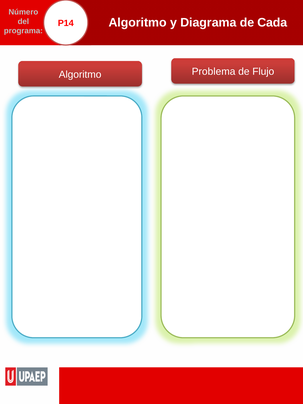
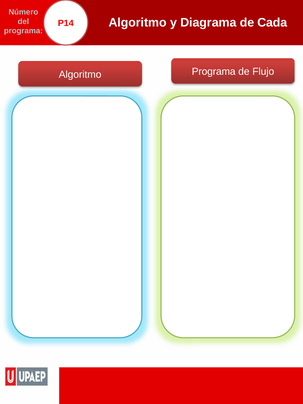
Algoritmo Problema: Problema -> Programa (214, 72)
